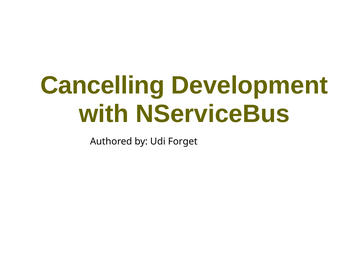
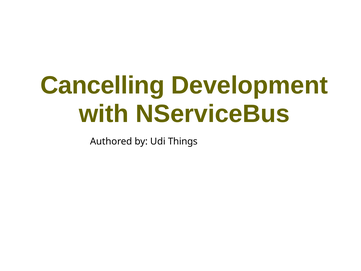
Forget: Forget -> Things (183, 141)
